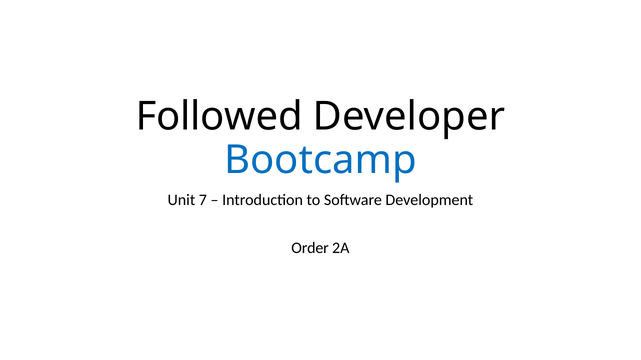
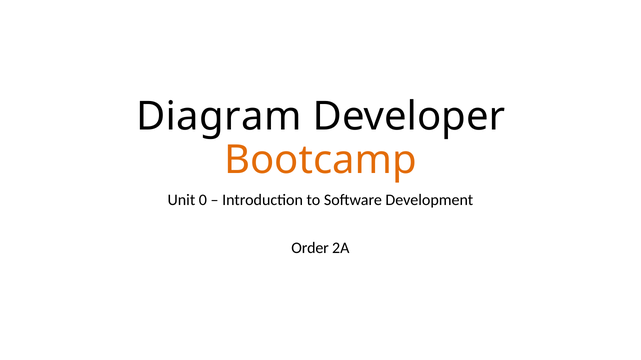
Followed: Followed -> Diagram (219, 117)
Bootcamp colour: blue -> orange (320, 160)
7: 7 -> 0 (203, 200)
